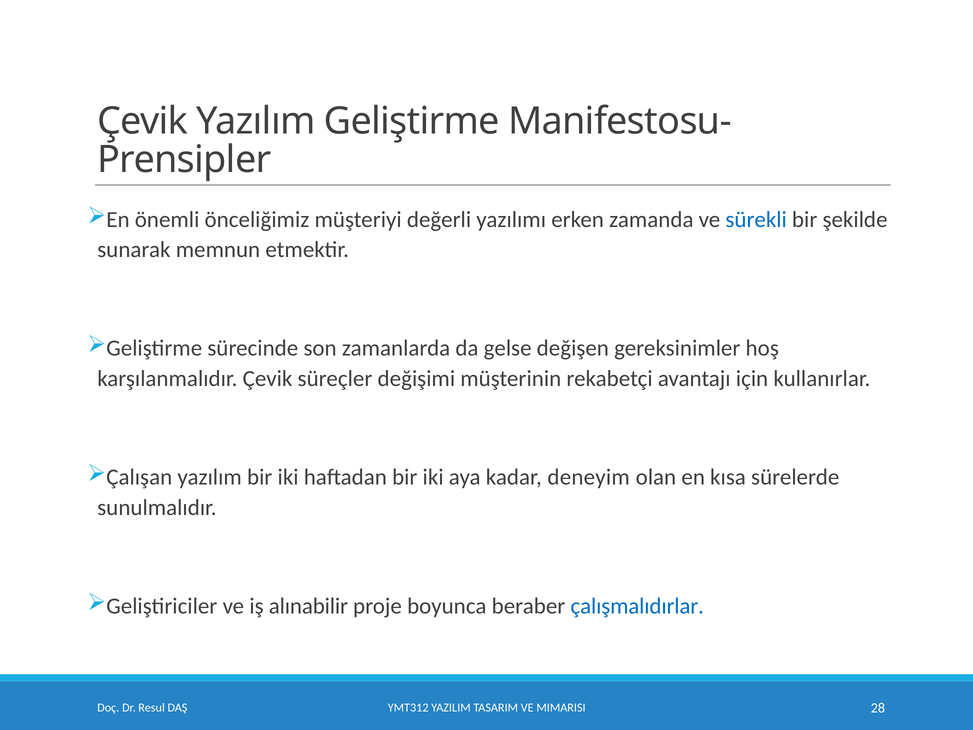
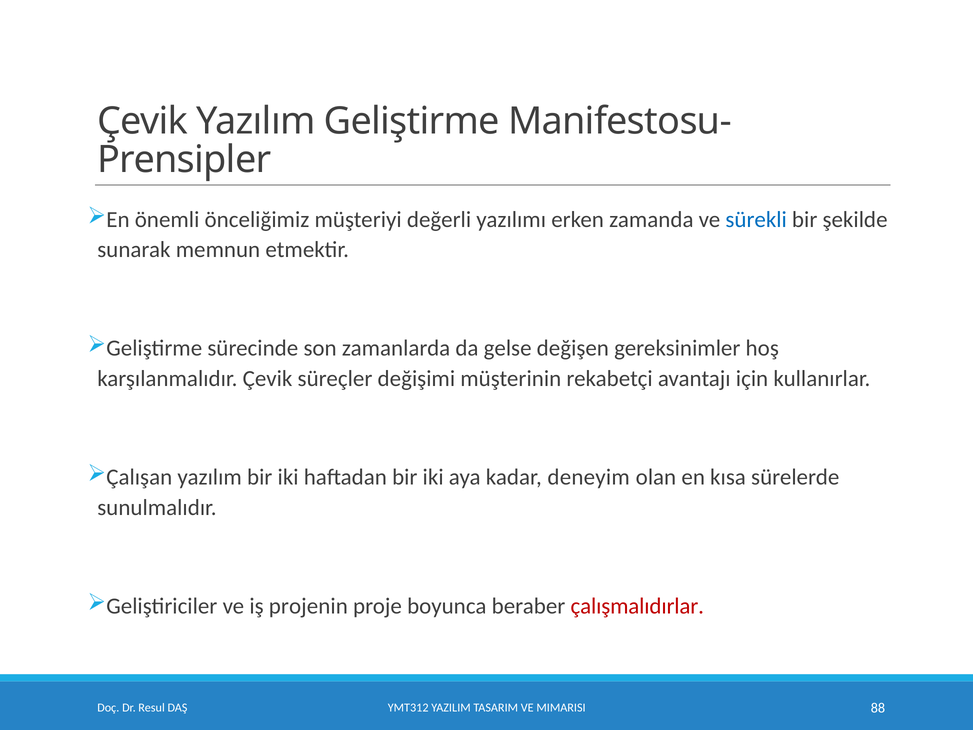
alınabilir: alınabilir -> projenin (308, 606)
çalışmalıdırlar colour: blue -> red (637, 606)
28: 28 -> 88 (878, 708)
